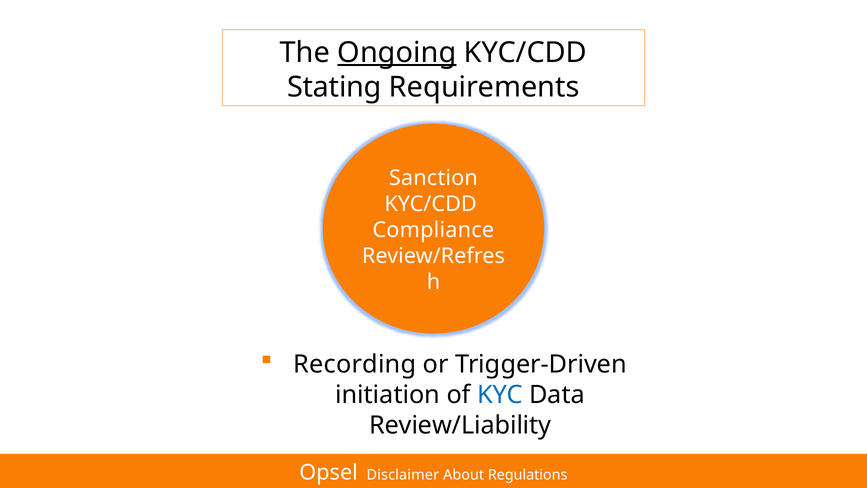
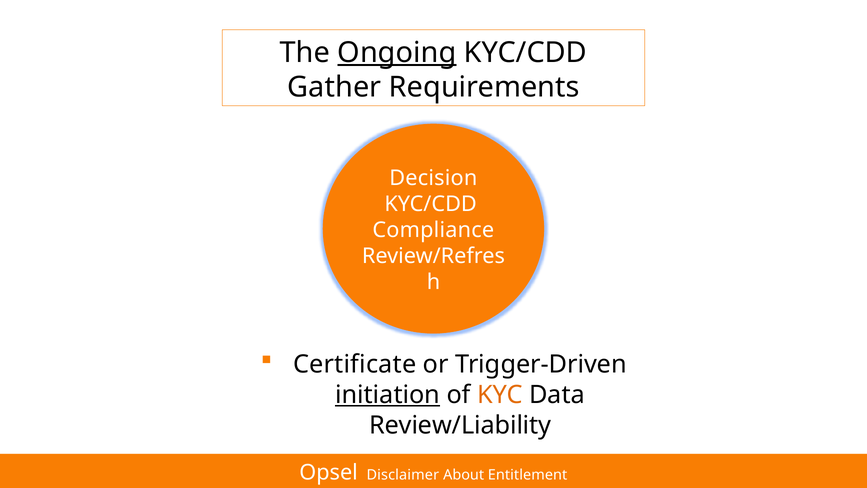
Stating: Stating -> Gather (334, 87)
Sanction: Sanction -> Decision (433, 178)
Recording: Recording -> Certificate (355, 364)
initiation underline: none -> present (388, 395)
KYC colour: blue -> orange (500, 395)
Regulations: Regulations -> Entitlement (528, 474)
